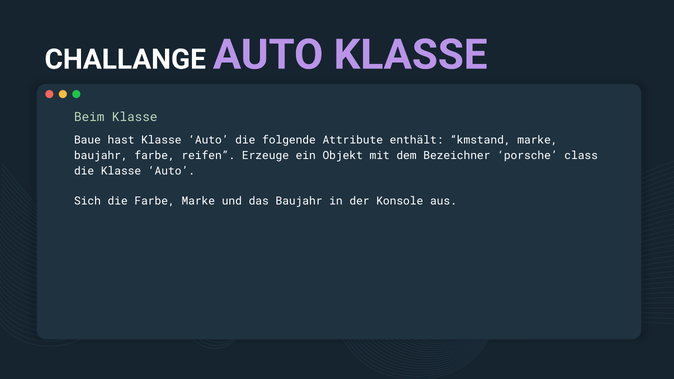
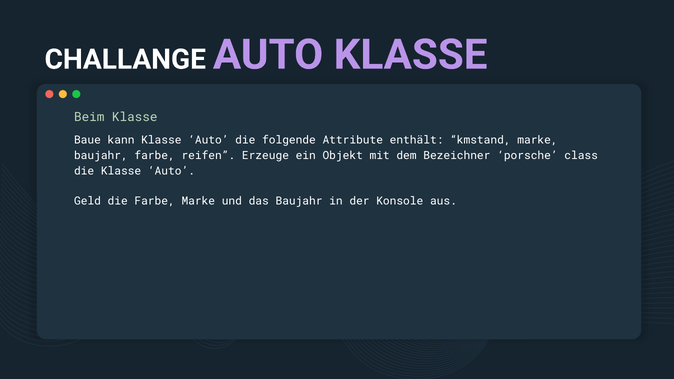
hast: hast -> kann (121, 140)
Sich: Sich -> Geld (87, 201)
